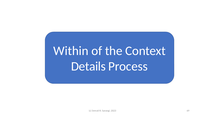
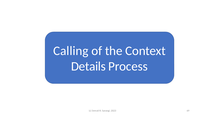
Within: Within -> Calling (71, 51)
